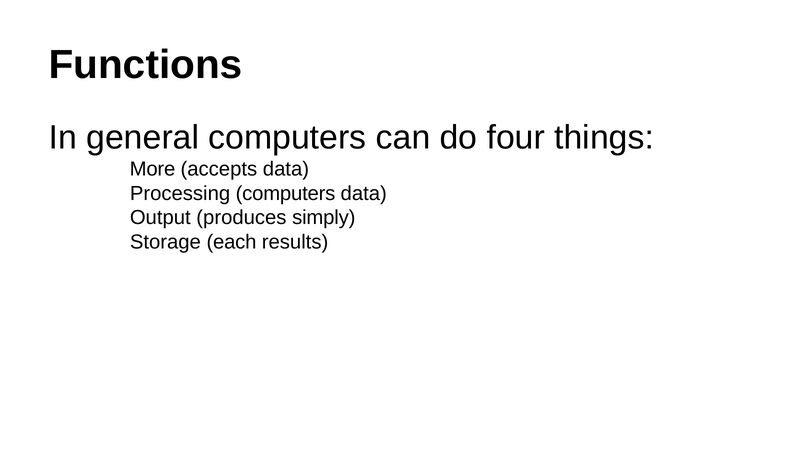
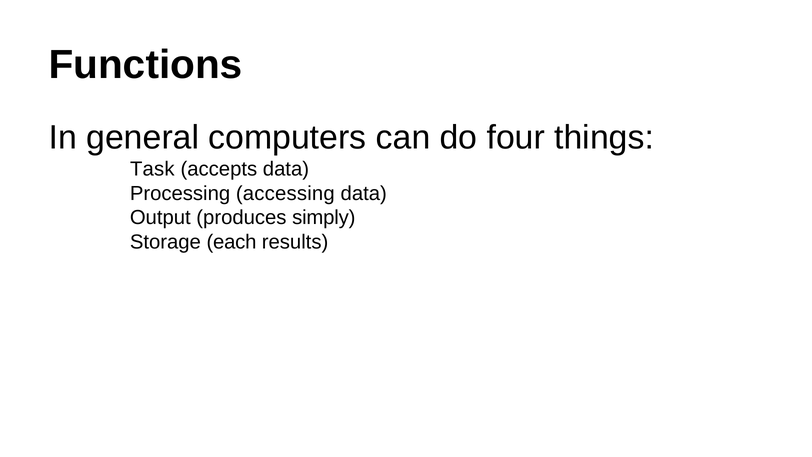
More: More -> Task (152, 169)
Processing computers: computers -> accessing (285, 193)
